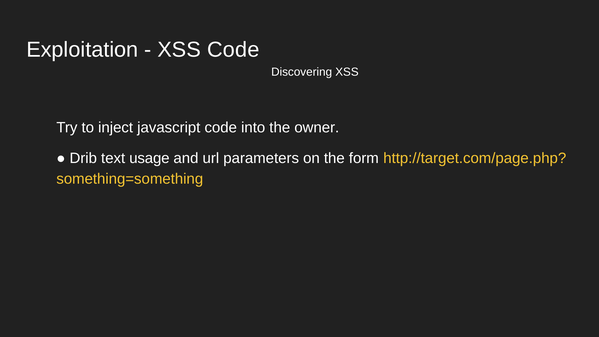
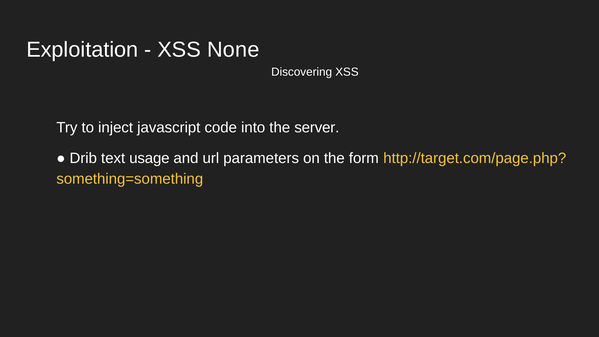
XSS Code: Code -> None (233, 50)
owner: owner -> server (317, 128)
